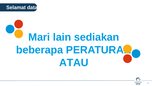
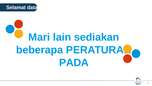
ATAU: ATAU -> PADA (74, 62)
